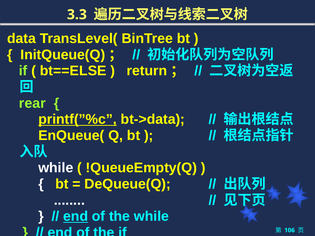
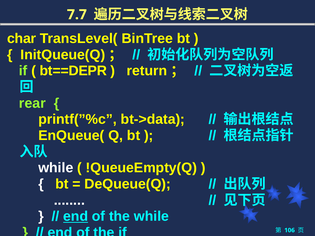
3.3: 3.3 -> 7.7 (77, 15)
data: data -> char (22, 39)
bt==ELSE: bt==ELSE -> bt==DEPR (73, 71)
printf(”%c underline: present -> none (78, 119)
